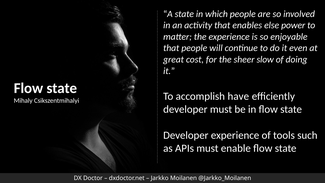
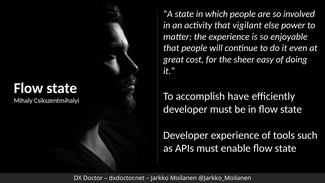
enables: enables -> vigilant (247, 25)
slow: slow -> easy (265, 59)
